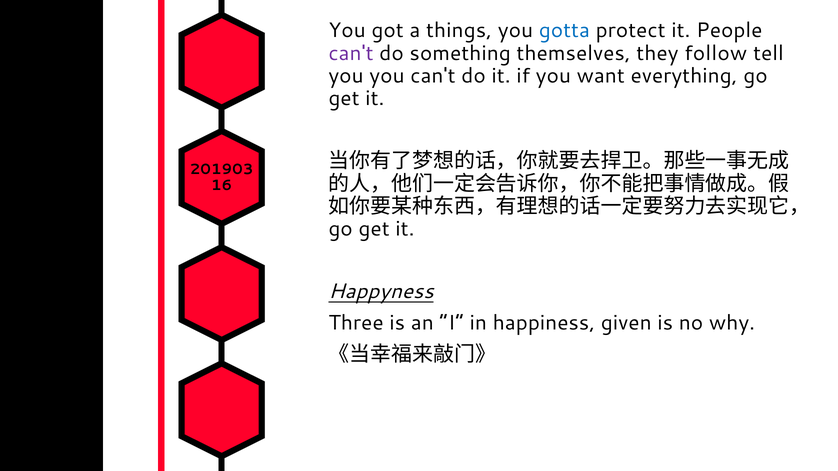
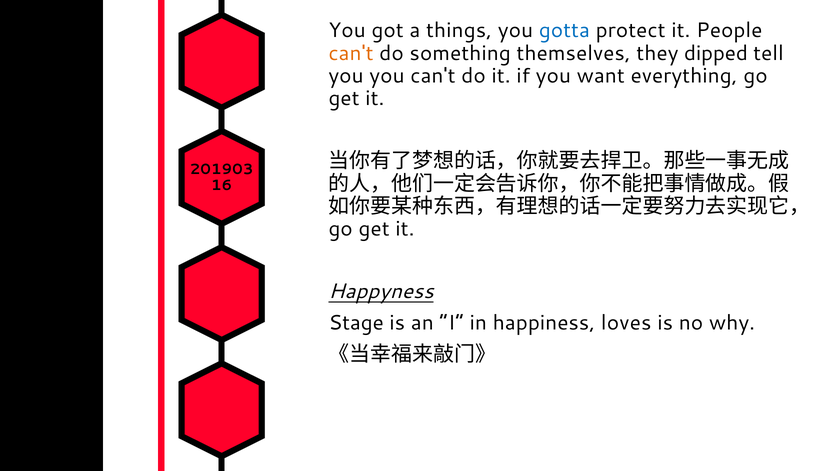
can't colour: purple -> orange (351, 53)
follow: follow -> dipped (716, 53)
Three: Three -> Stage (356, 323)
given: given -> loves (626, 323)
